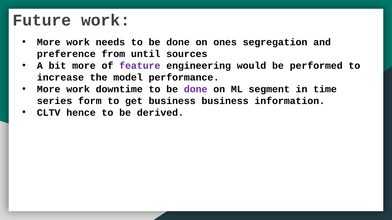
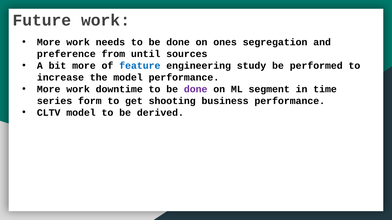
feature colour: purple -> blue (140, 66)
would: would -> study (252, 66)
get business: business -> shooting (172, 101)
business information: information -> performance (290, 101)
CLTV hence: hence -> model (81, 113)
